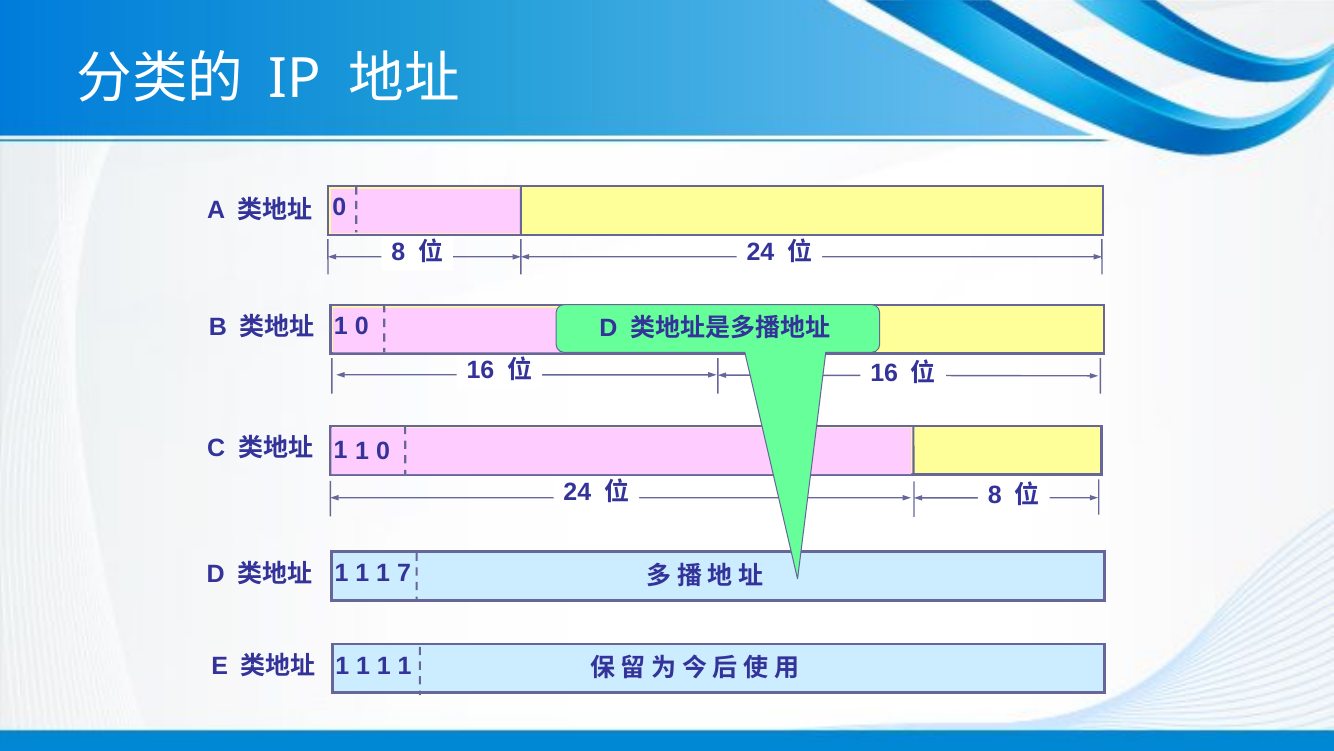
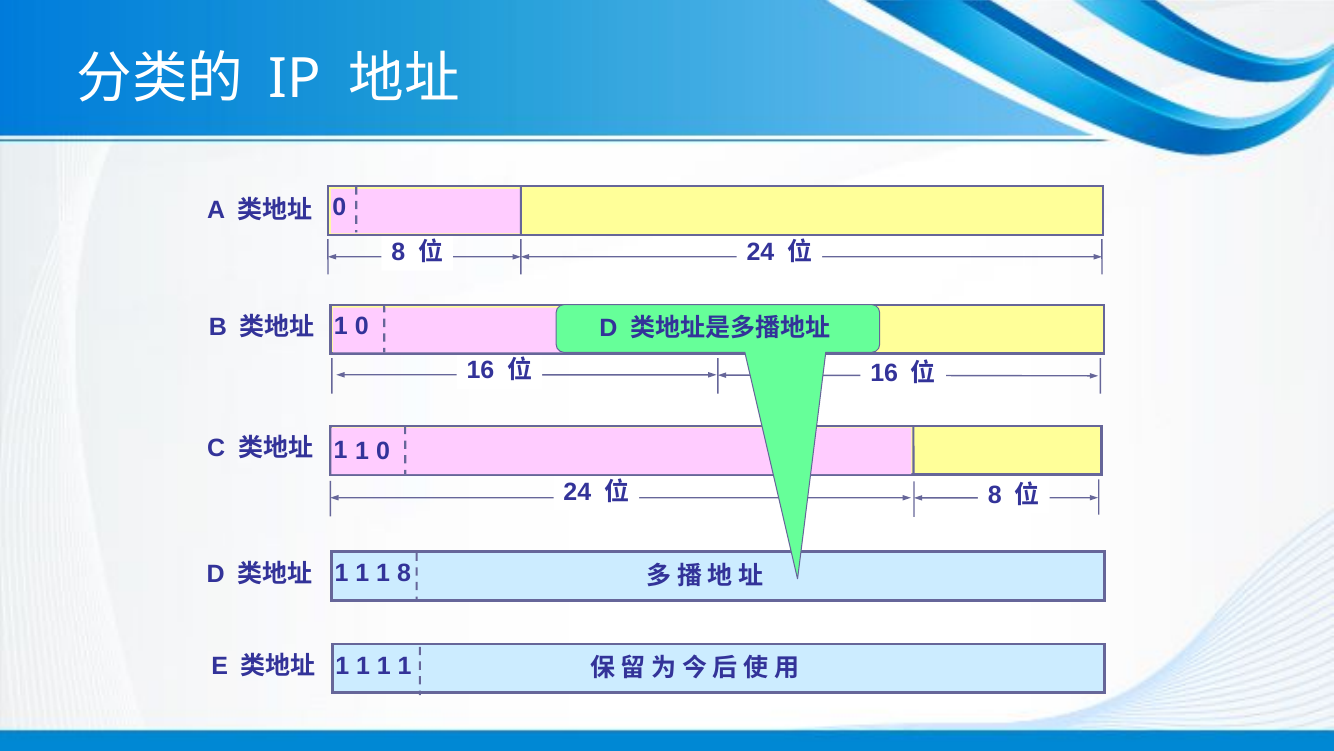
1 7: 7 -> 8 (404, 573)
